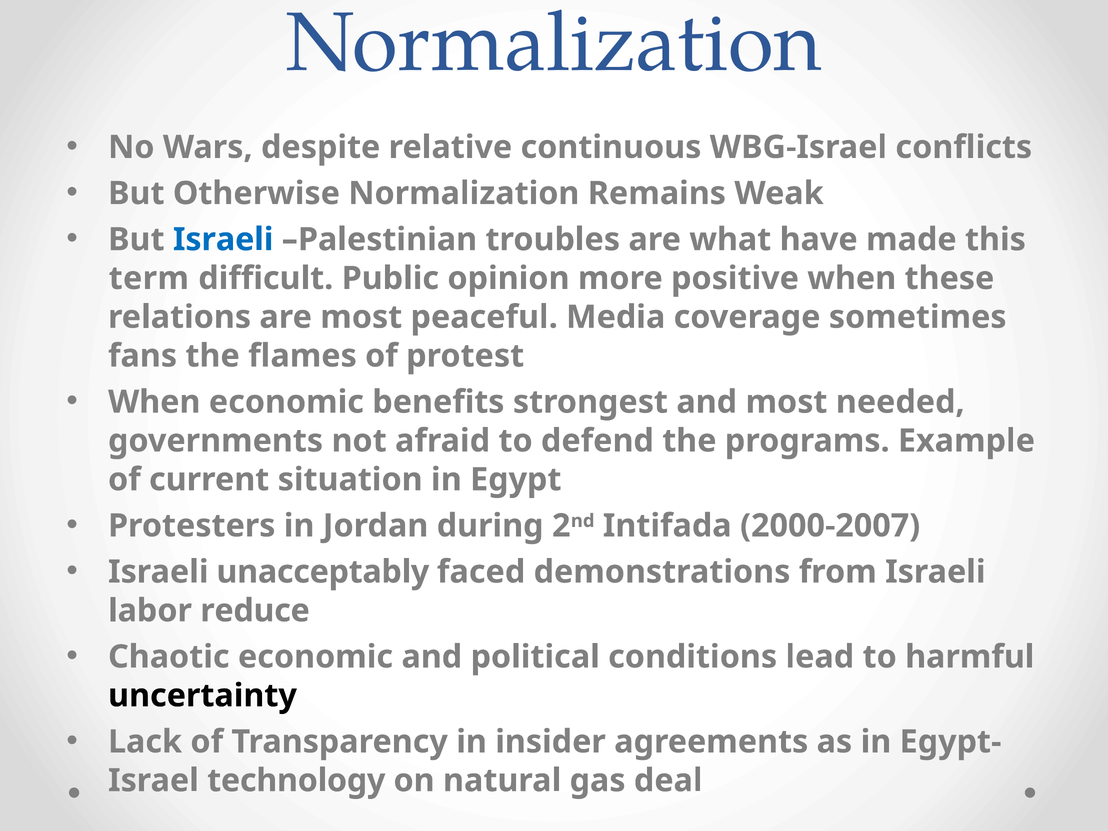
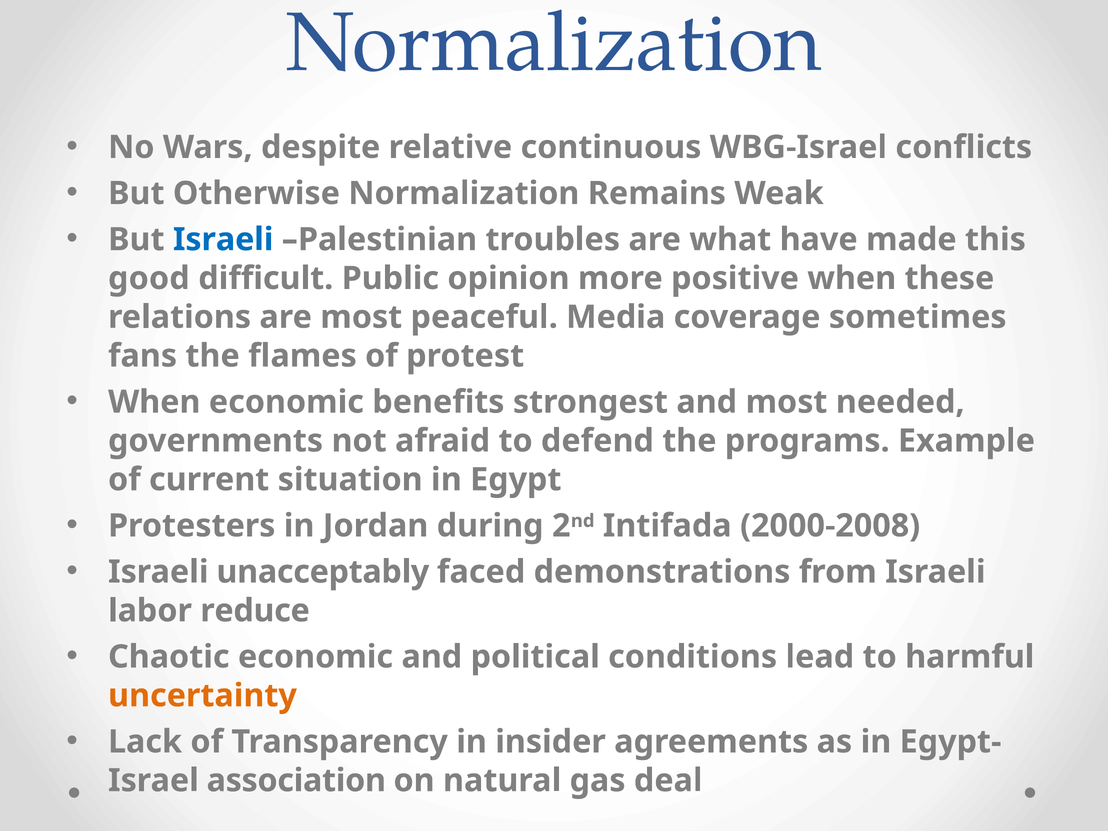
term: term -> good (149, 278)
2000-2007: 2000-2007 -> 2000-2008 (830, 526)
uncertainty colour: black -> orange (202, 696)
technology: technology -> association (296, 781)
